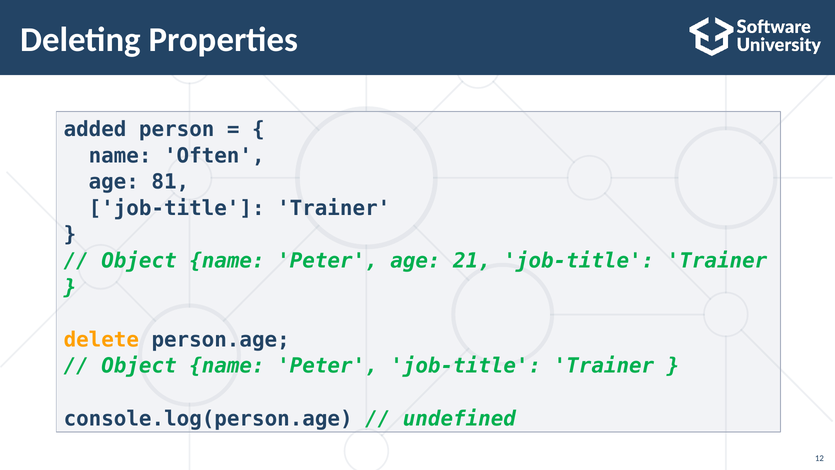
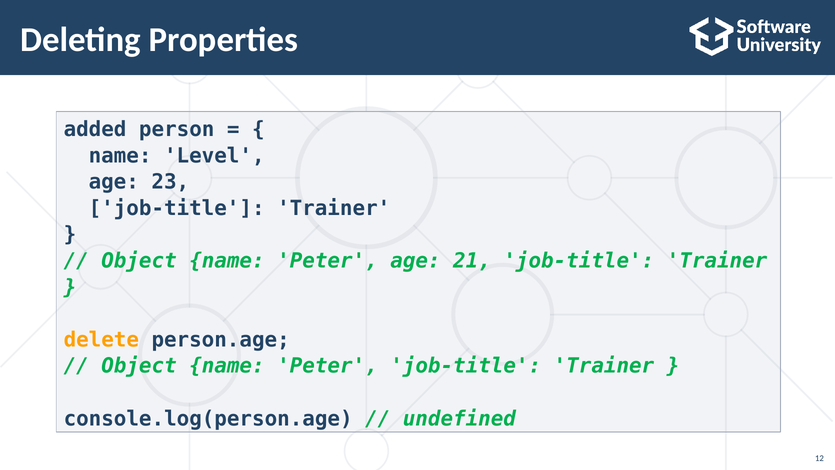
Often: Often -> Level (214, 156)
81: 81 -> 23 (170, 182)
